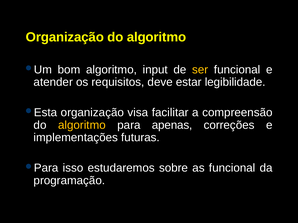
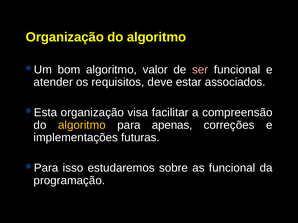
input: input -> valor (155, 70)
ser colour: yellow -> pink (200, 70)
legibilidade: legibilidade -> associados (235, 82)
